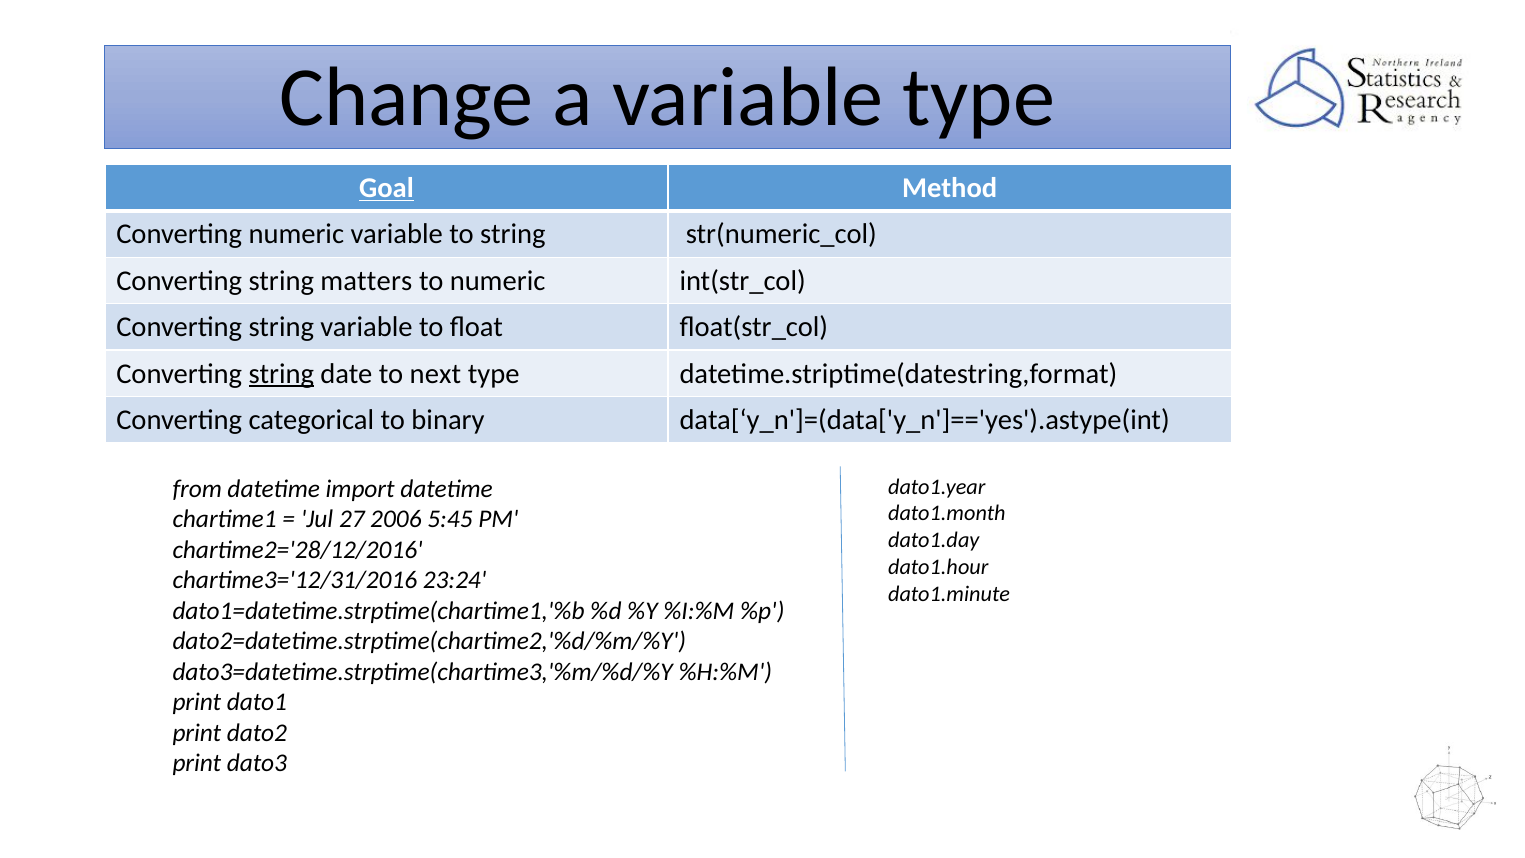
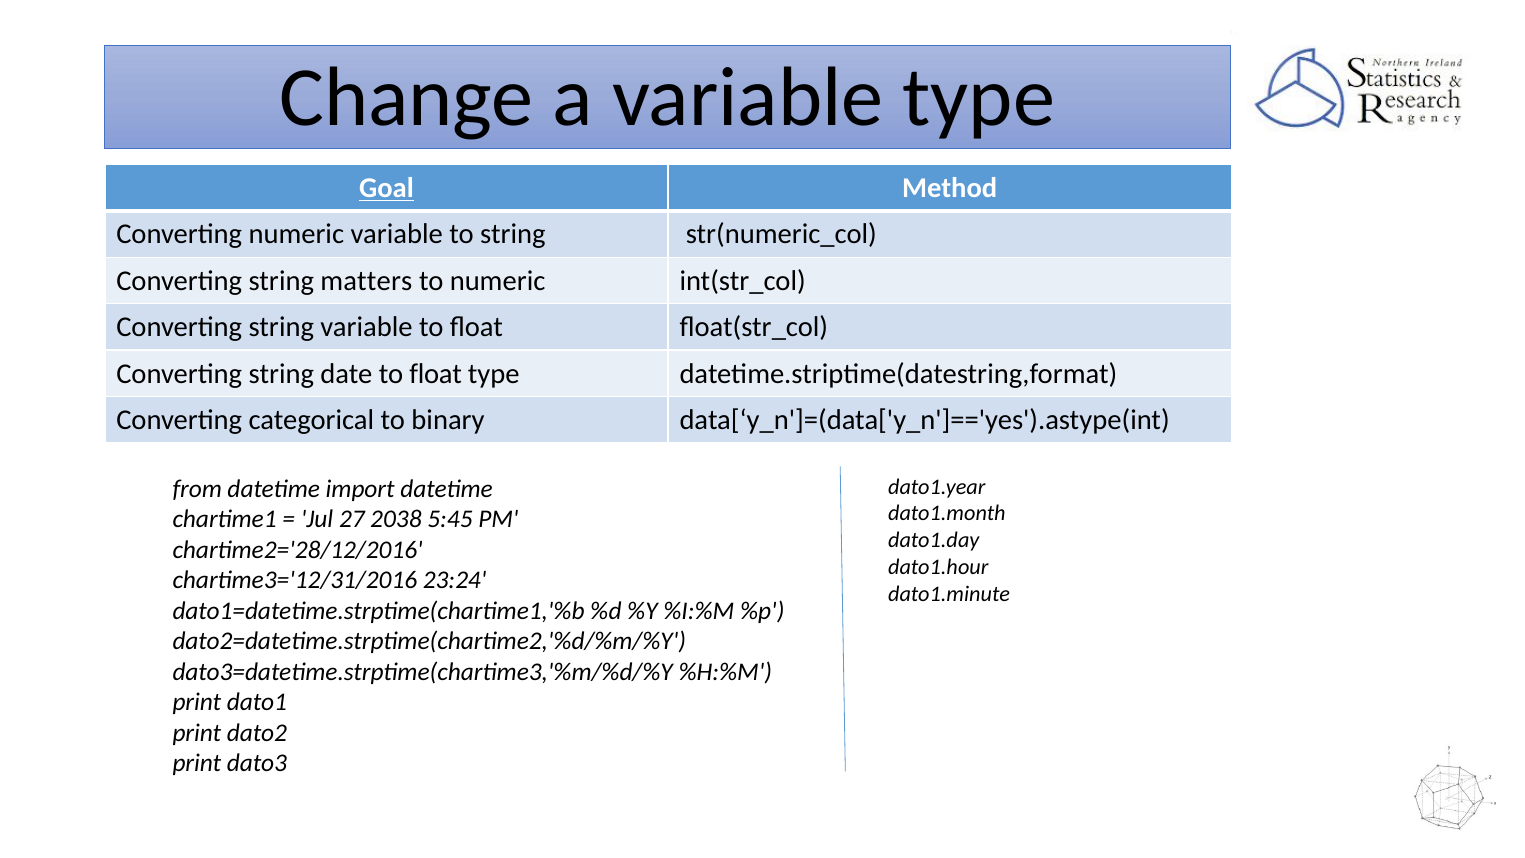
string underline: present -> none (281, 374)
date to next: next -> float (436, 374)
2006: 2006 -> 2038 (396, 519)
